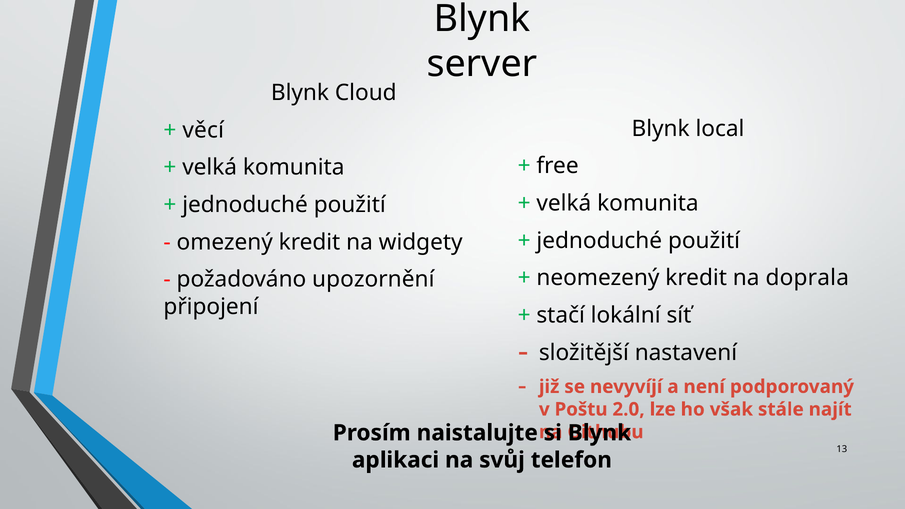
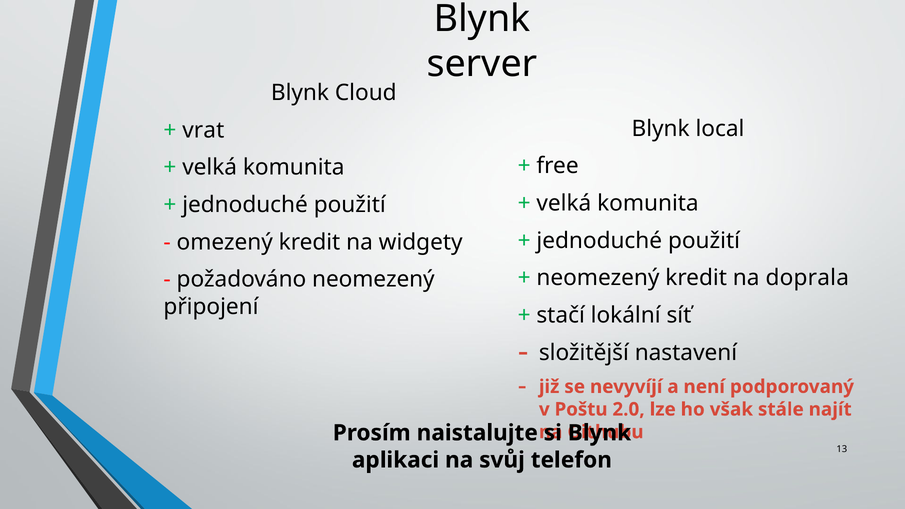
věcí: věcí -> vrat (203, 130)
požadováno upozornění: upozornění -> neomezený (373, 279)
